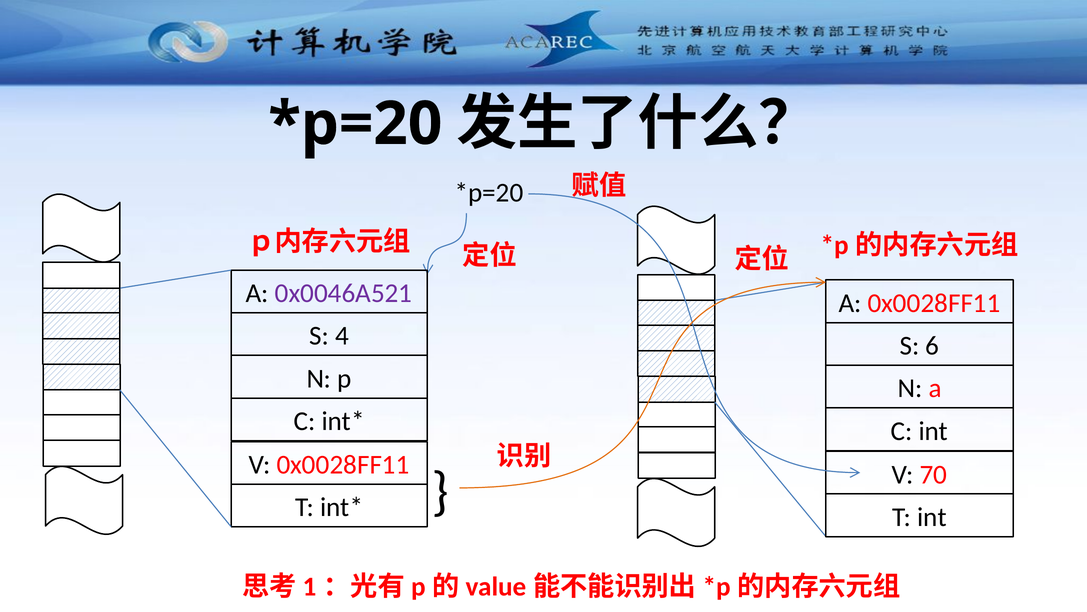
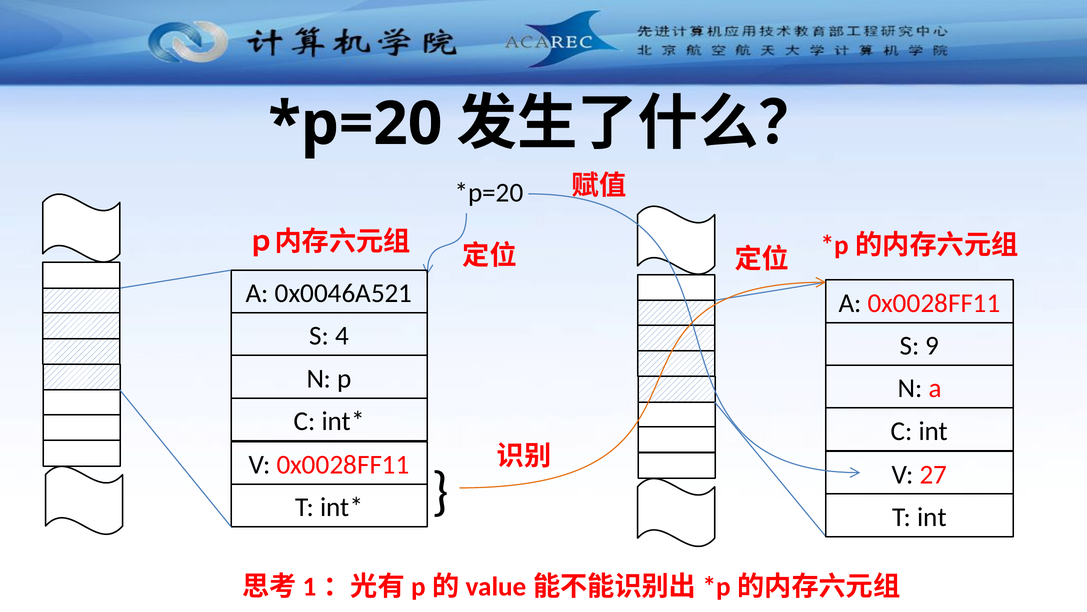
0x0046A521 colour: purple -> black (344, 293)
6: 6 -> 9 (932, 346)
70: 70 -> 27 (933, 474)
